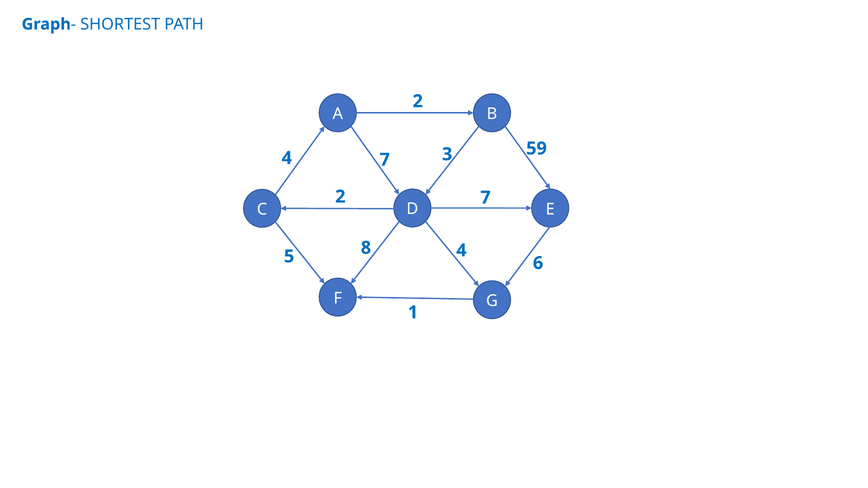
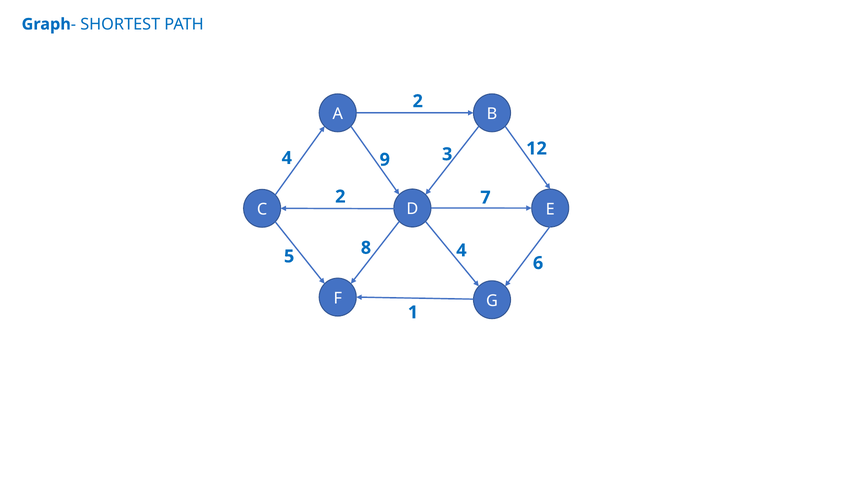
59: 59 -> 12 (537, 149)
4 7: 7 -> 9 (385, 160)
